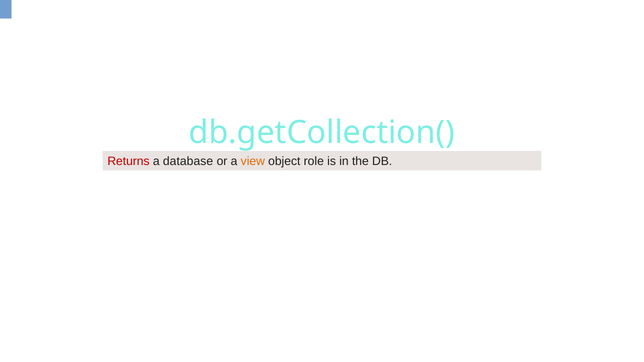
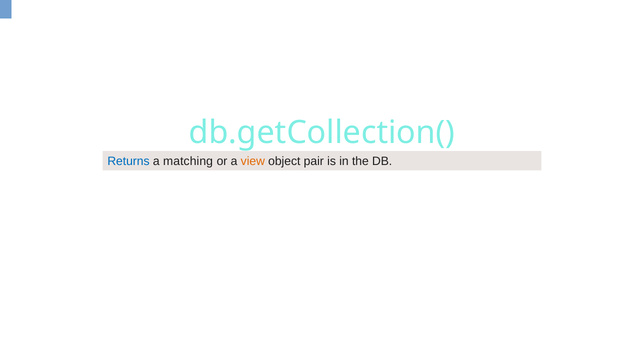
Returns colour: red -> blue (129, 162)
database: database -> matching (188, 162)
role: role -> pair (314, 162)
